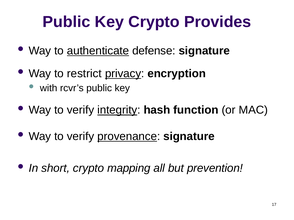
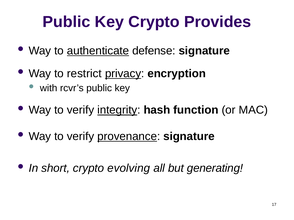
mapping: mapping -> evolving (129, 169)
prevention: prevention -> generating (215, 169)
